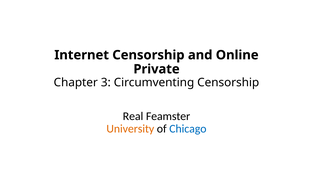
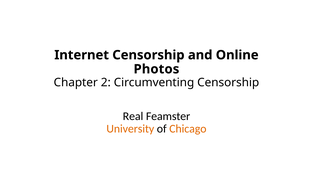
Private: Private -> Photos (156, 69)
3: 3 -> 2 (106, 83)
Chicago colour: blue -> orange (188, 129)
